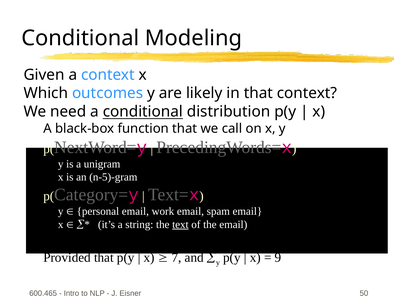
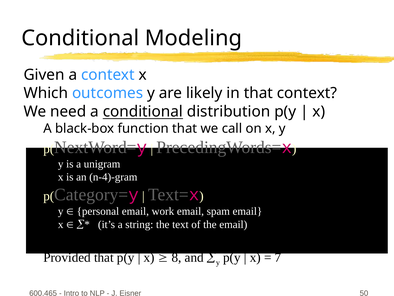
n-5)-gram: n-5)-gram -> n-4)-gram (113, 177)
text underline: present -> none (180, 224)
7: 7 -> 8 (177, 257)
9: 9 -> 7 (278, 257)
